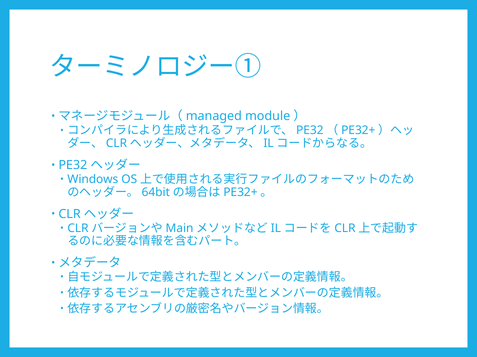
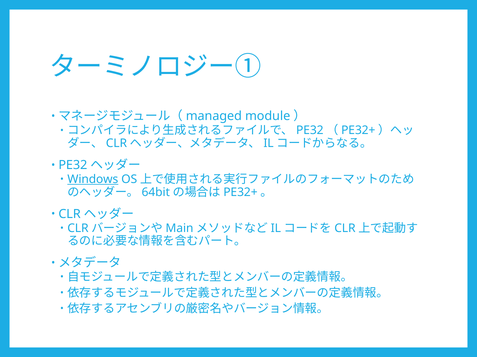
Windows underline: none -> present (93, 180)
